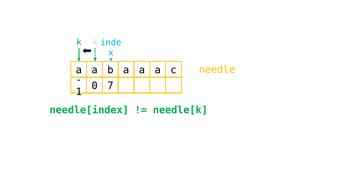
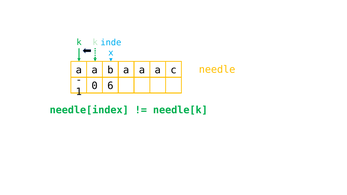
7: 7 -> 6 (110, 86)
